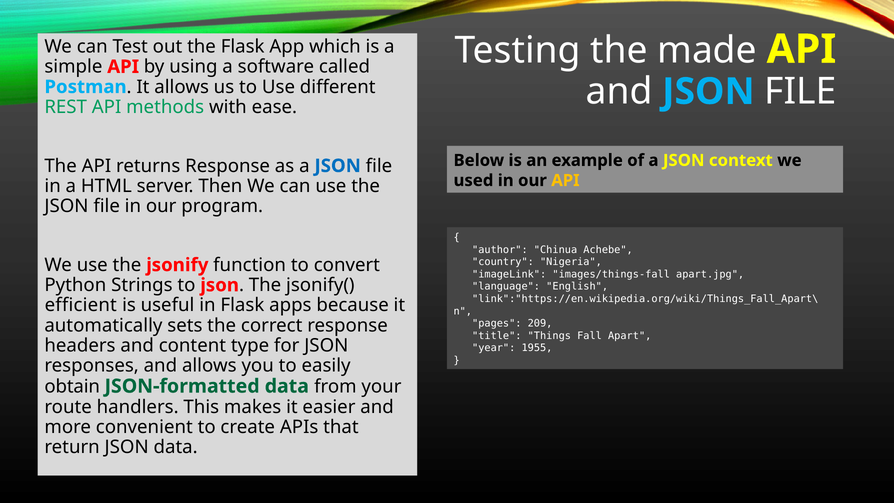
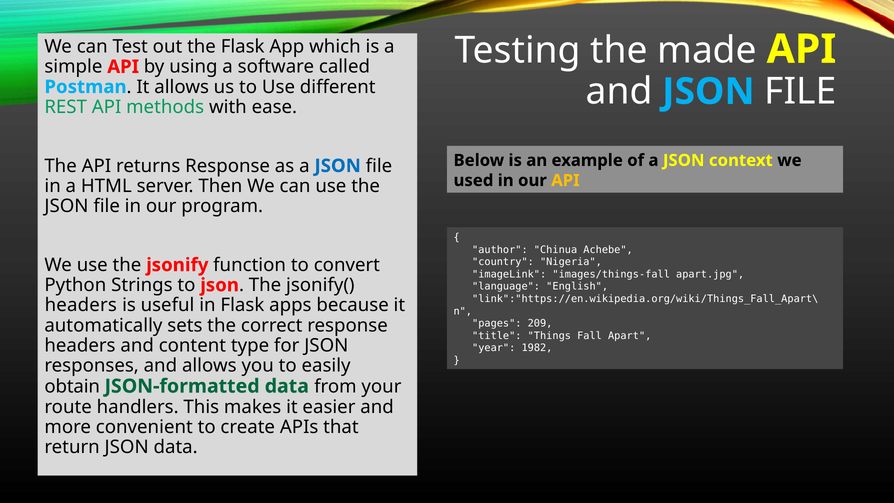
efficient: efficient -> headers (81, 305)
1955: 1955 -> 1982 (537, 348)
